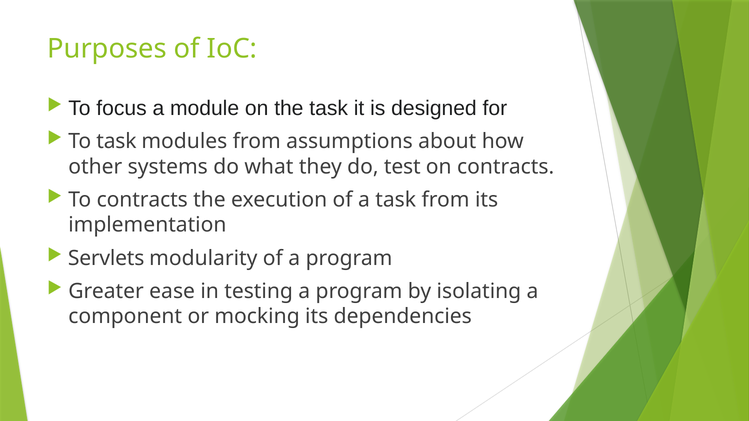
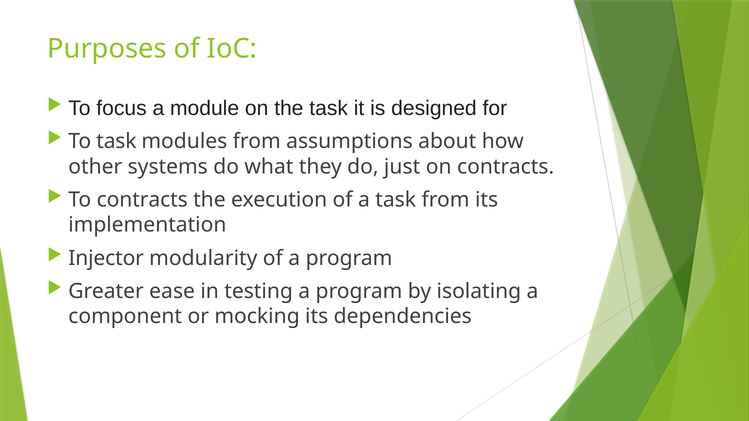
test: test -> just (402, 167)
Servlets: Servlets -> Injector (106, 258)
